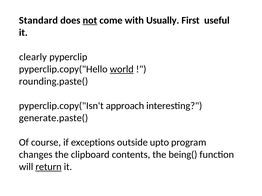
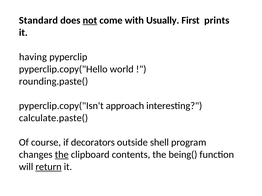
useful: useful -> prints (217, 20)
clearly: clearly -> having (33, 57)
world underline: present -> none (122, 69)
generate.paste(: generate.paste( -> calculate.paste( (53, 118)
exceptions: exceptions -> decorators (93, 143)
upto: upto -> shell (159, 143)
the underline: none -> present (62, 155)
